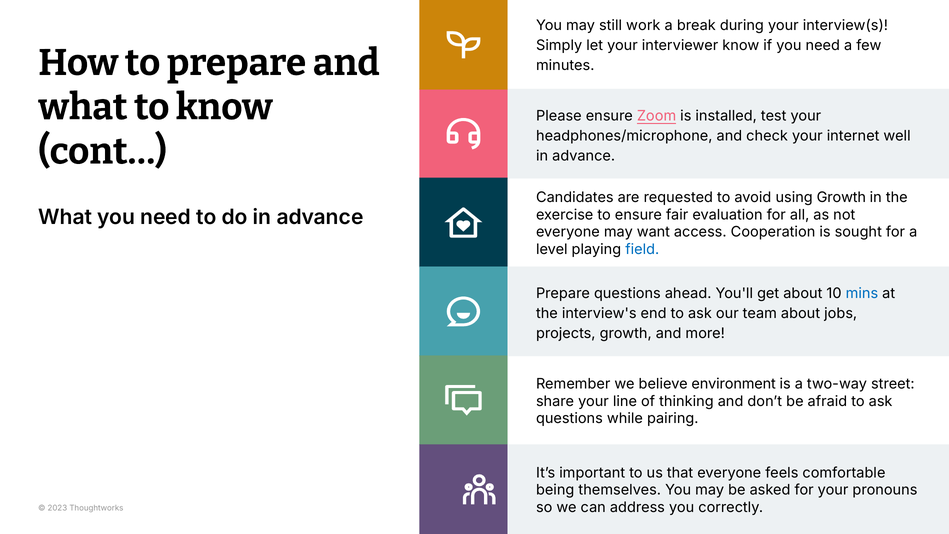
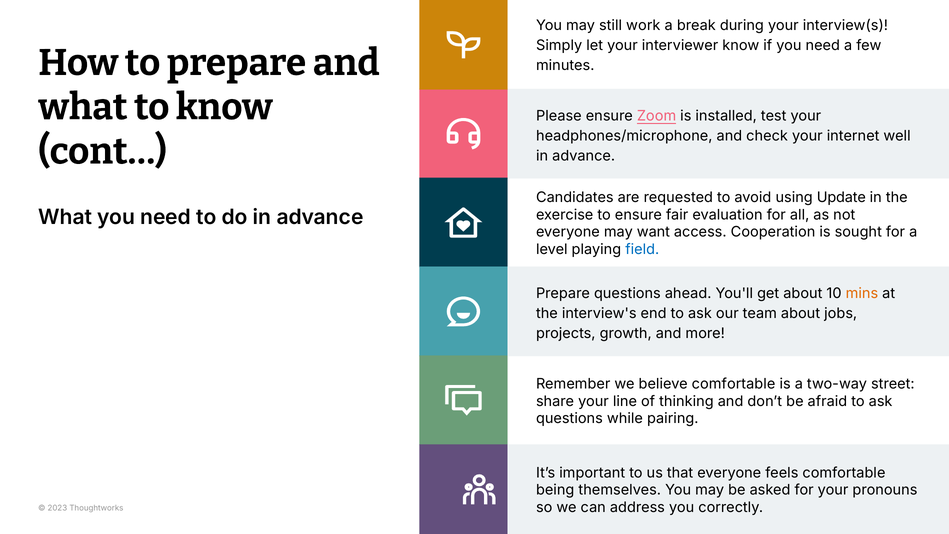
using Growth: Growth -> Update (841, 197)
mins colour: blue -> orange (862, 294)
believe environment: environment -> comfortable (734, 384)
